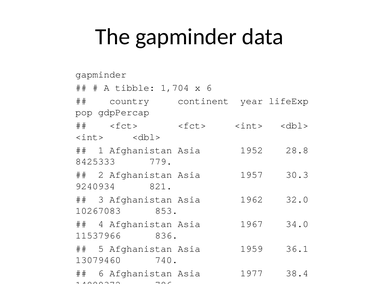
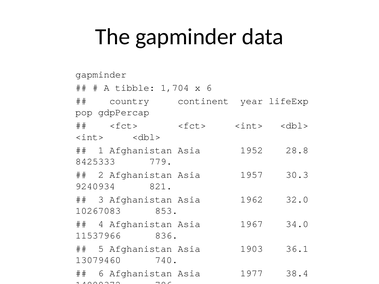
1959: 1959 -> 1903 (252, 249)
